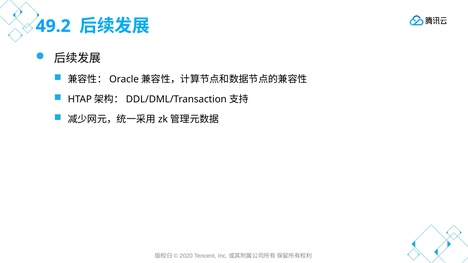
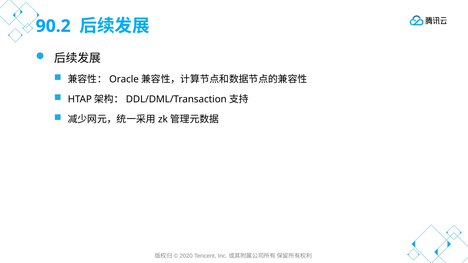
49.2: 49.2 -> 90.2 (53, 26)
